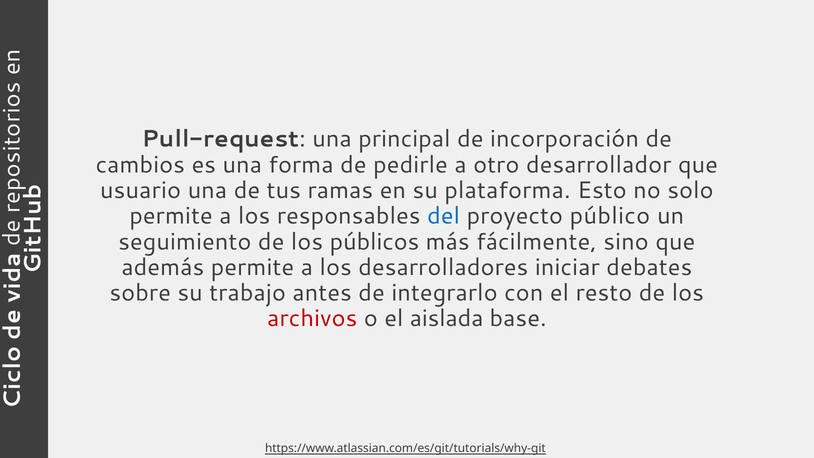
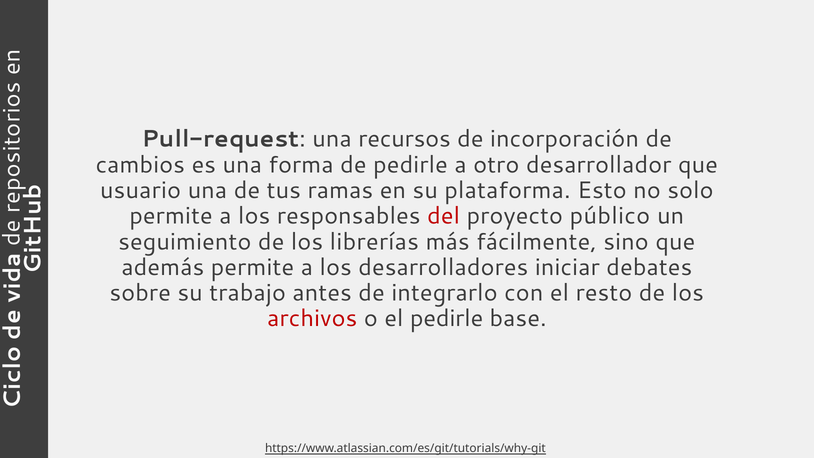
principal: principal -> recursos (405, 139)
del colour: blue -> red (444, 216)
públicos: públicos -> librerías (374, 242)
el aislada: aislada -> pedirle (447, 319)
